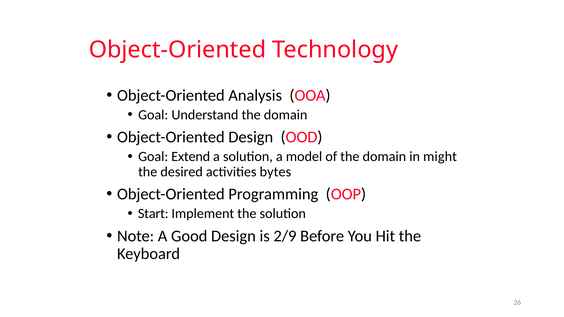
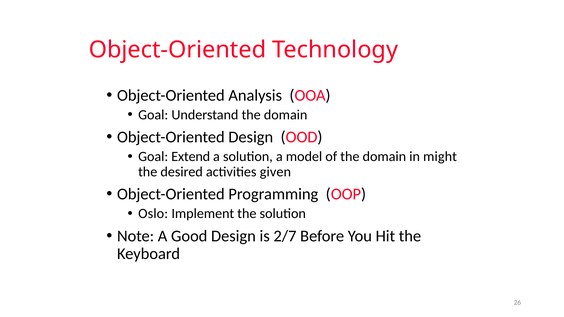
bytes: bytes -> given (275, 172)
Start: Start -> Oslo (153, 214)
2/9: 2/9 -> 2/7 (285, 236)
